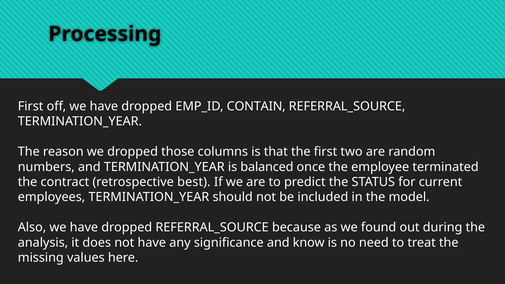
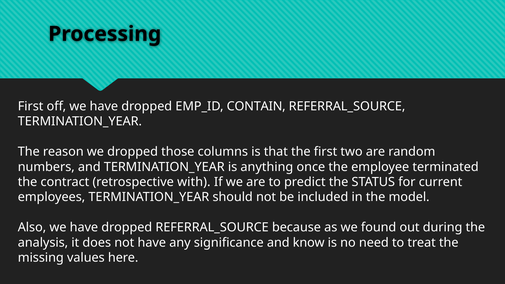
balanced: balanced -> anything (267, 167)
best: best -> with (194, 182)
